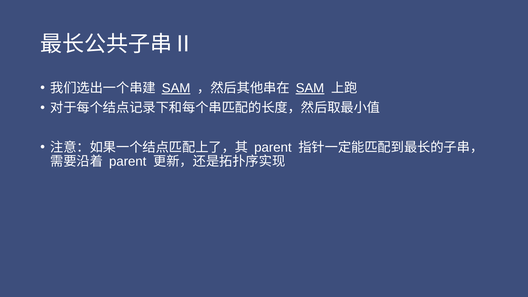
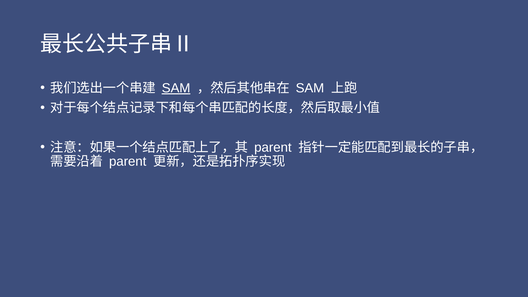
SAM underline: present -> none (310, 88)
